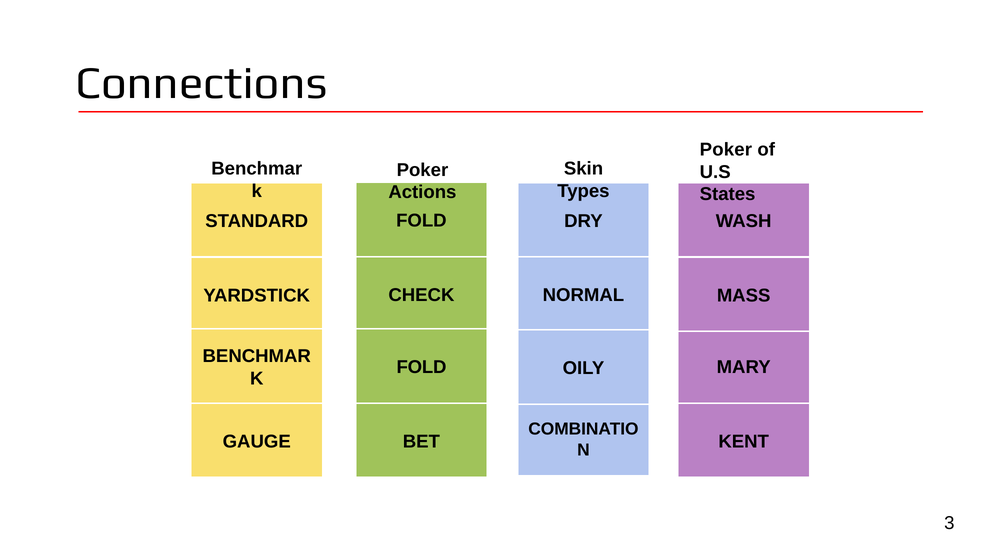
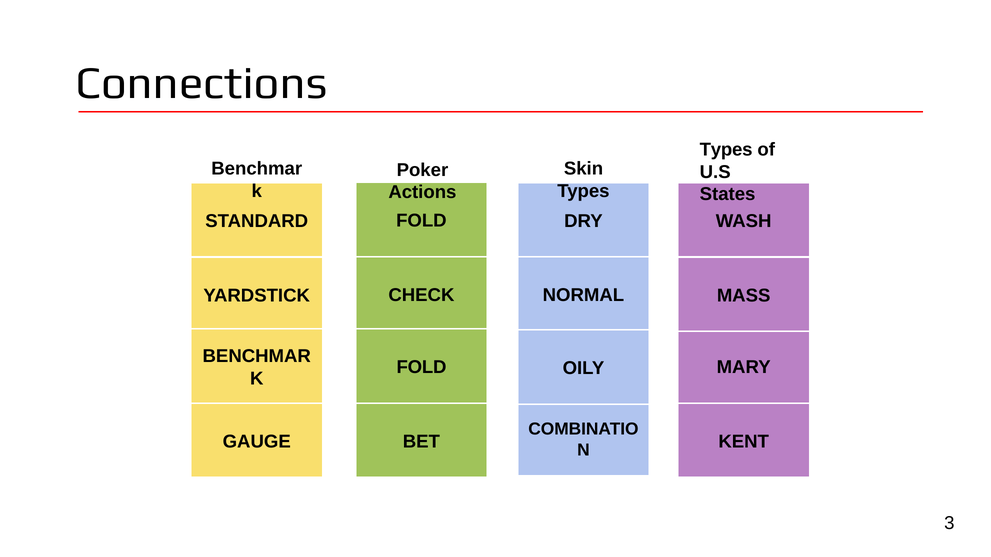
Poker: Poker -> Types (726, 150)
